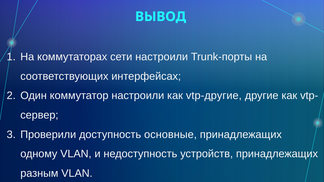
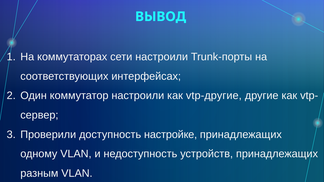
основные: основные -> настройке (171, 135)
